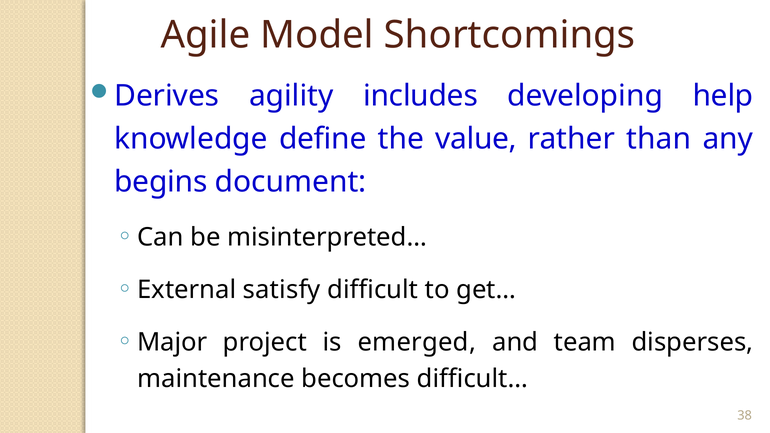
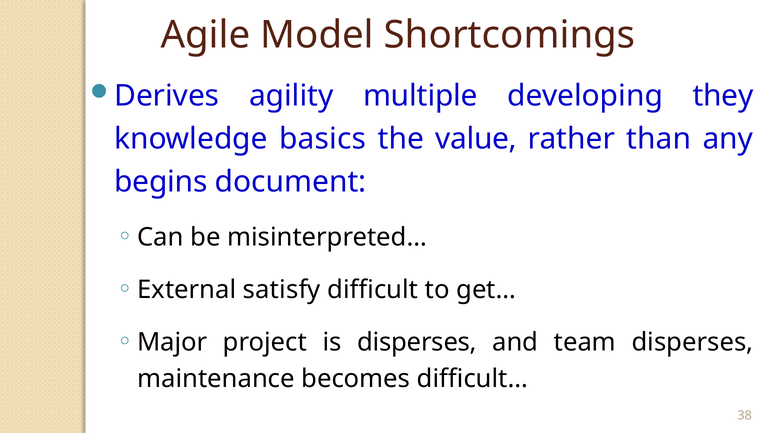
includes: includes -> multiple (420, 96)
help: help -> they (723, 96)
define: define -> basics (323, 139)
is emerged: emerged -> disperses (417, 342)
